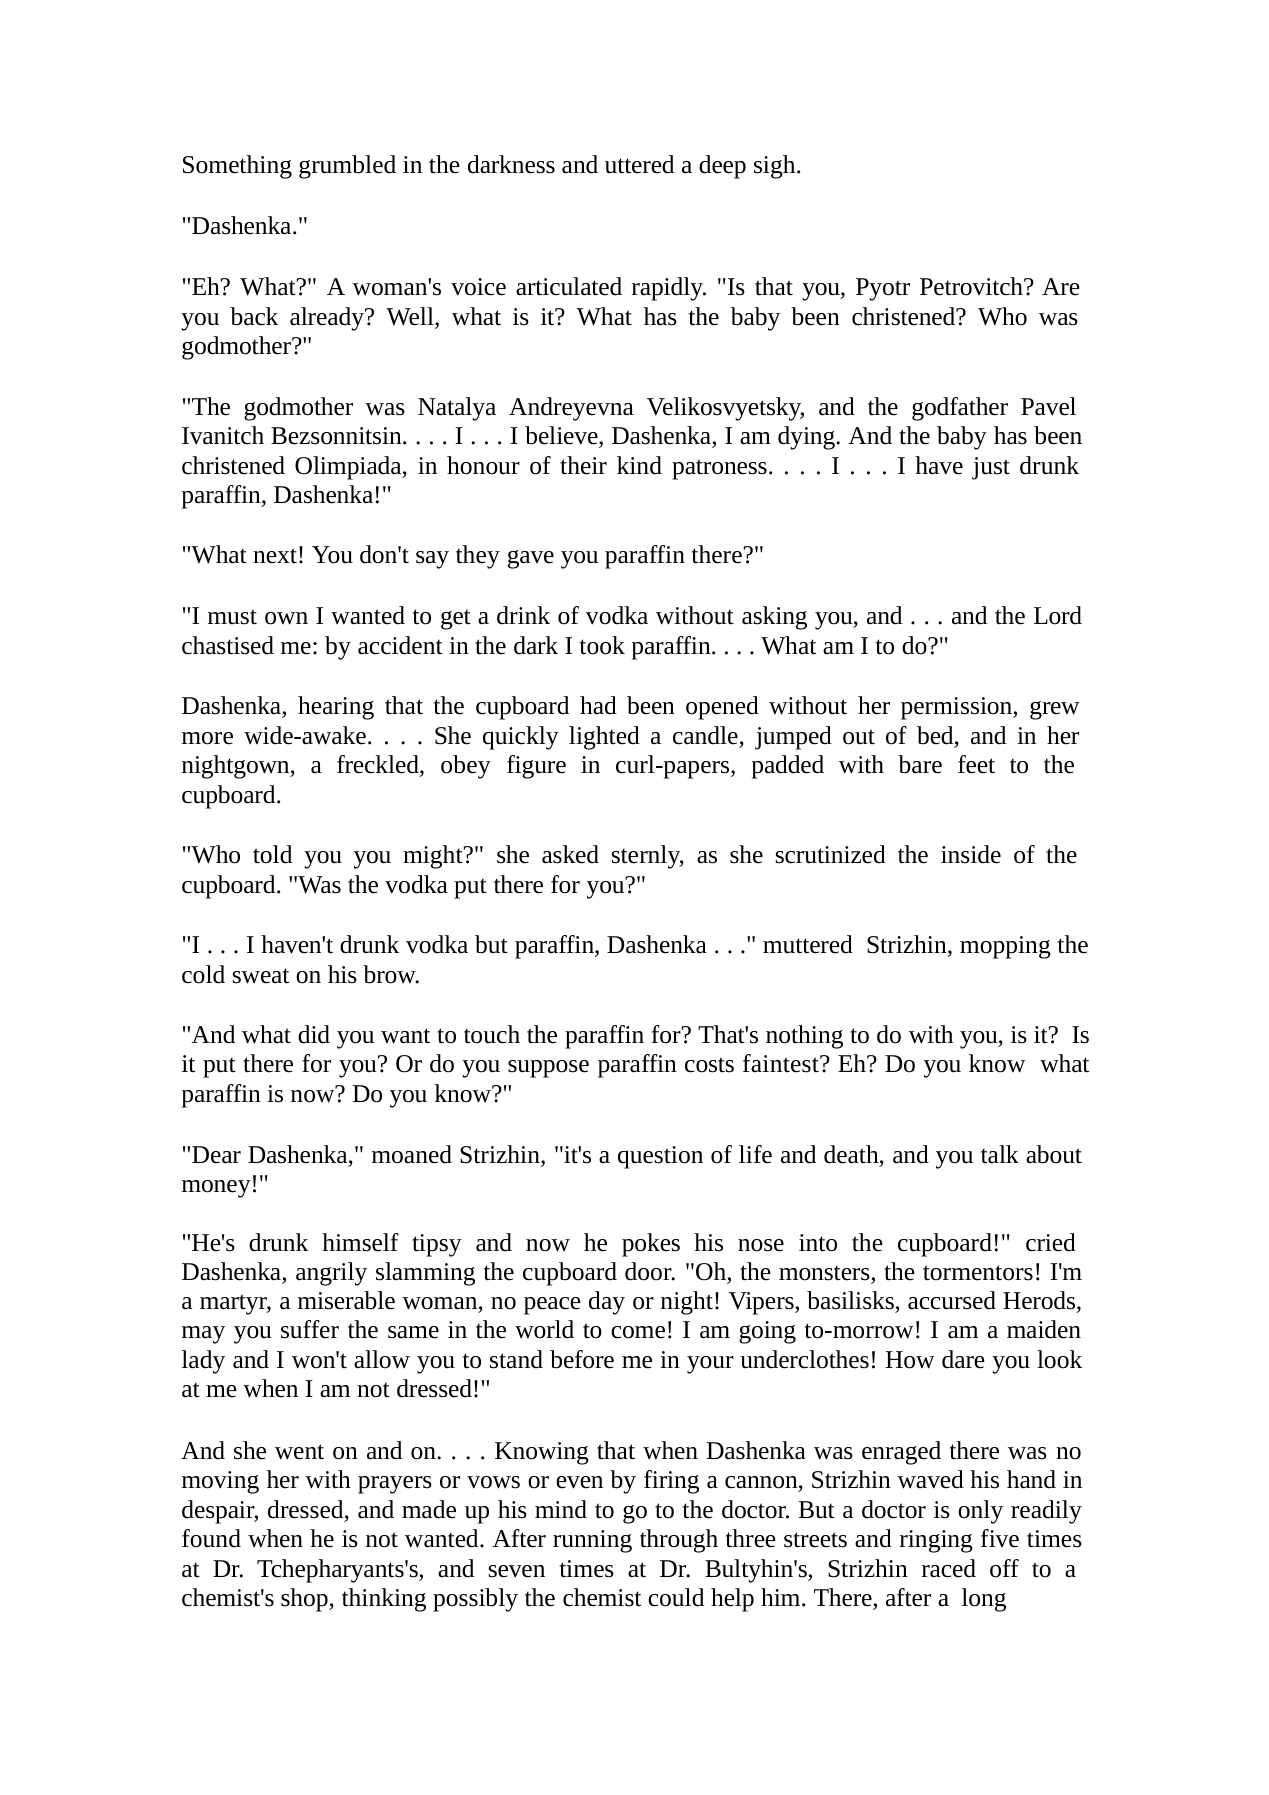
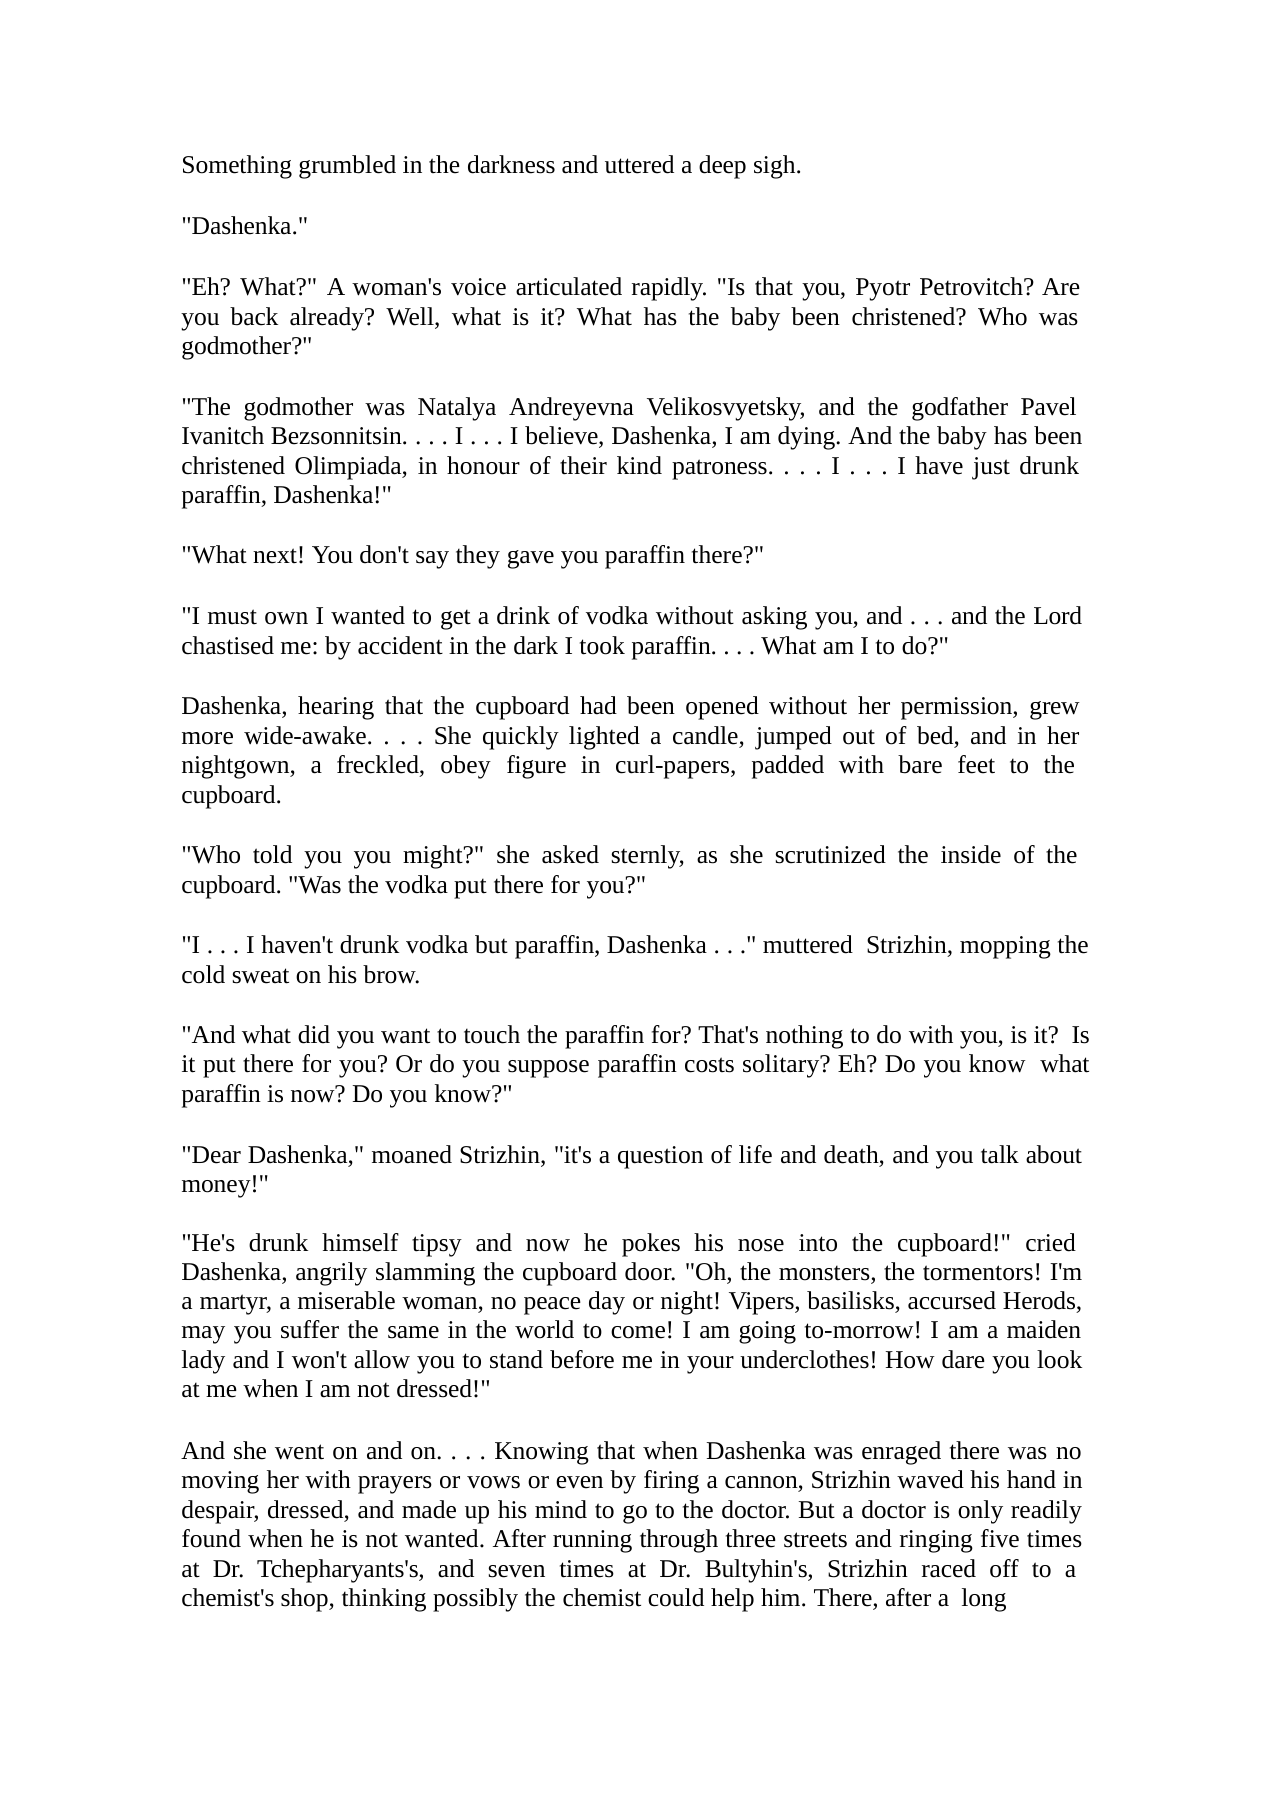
faintest: faintest -> solitary (786, 1065)
